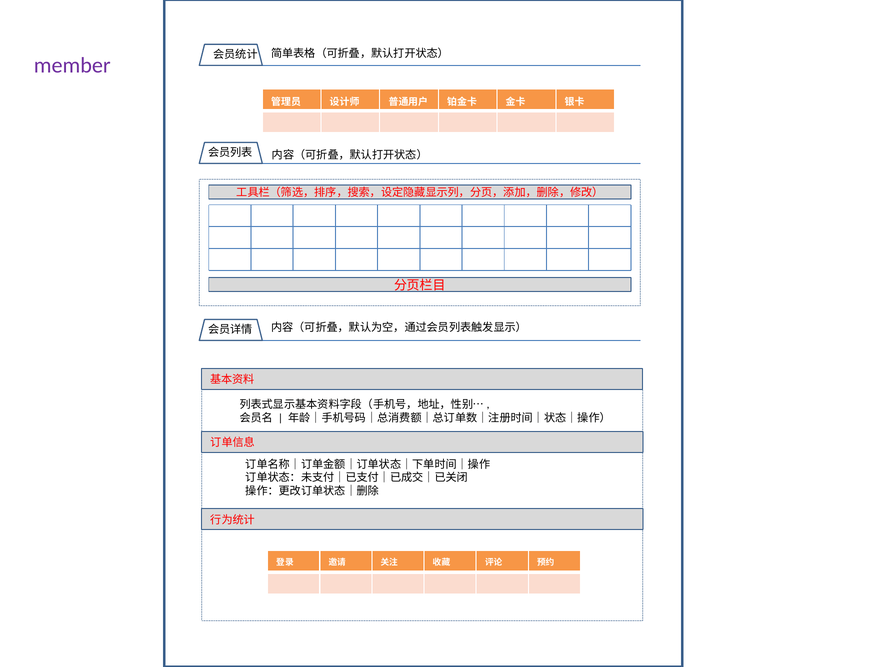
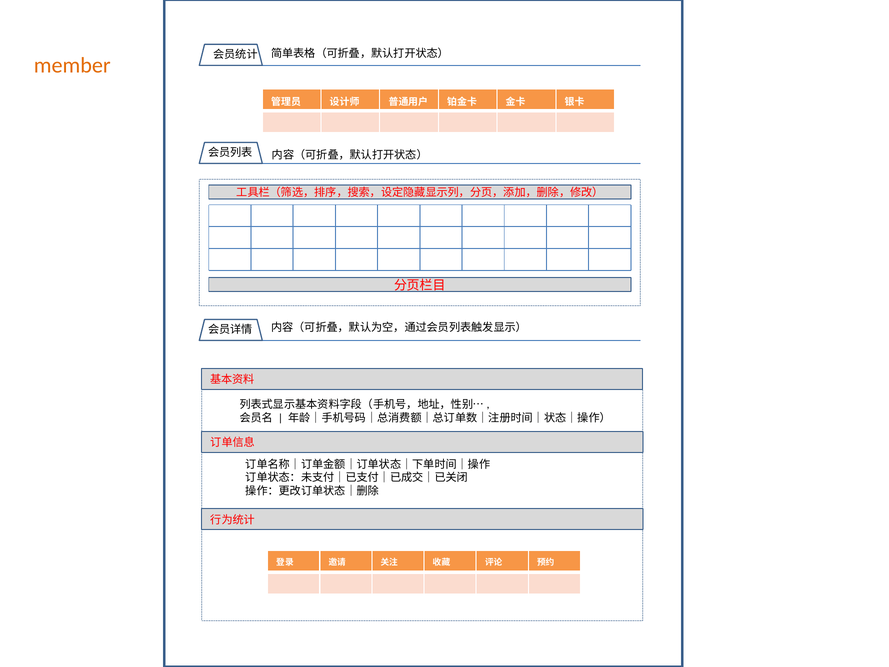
member colour: purple -> orange (72, 66)
